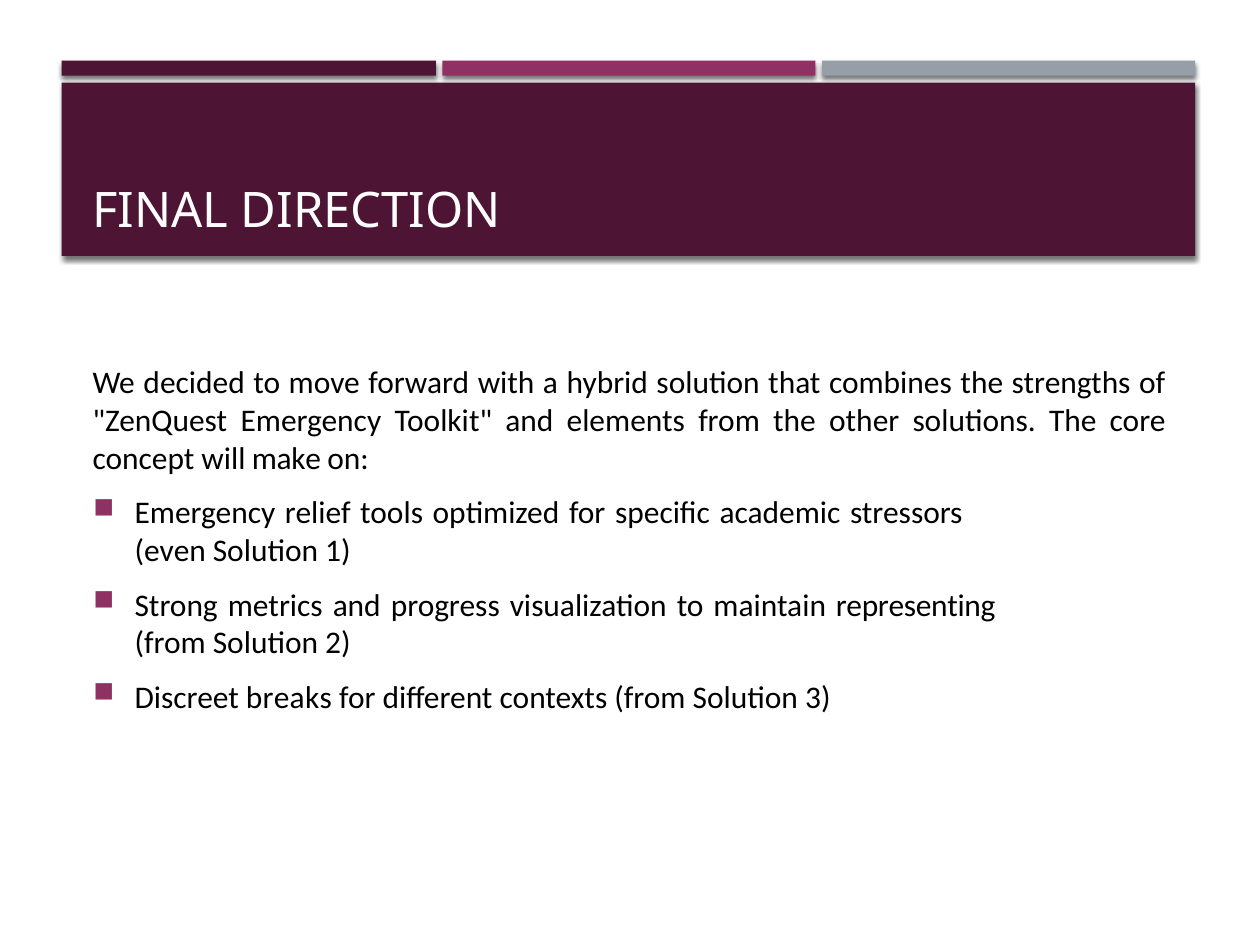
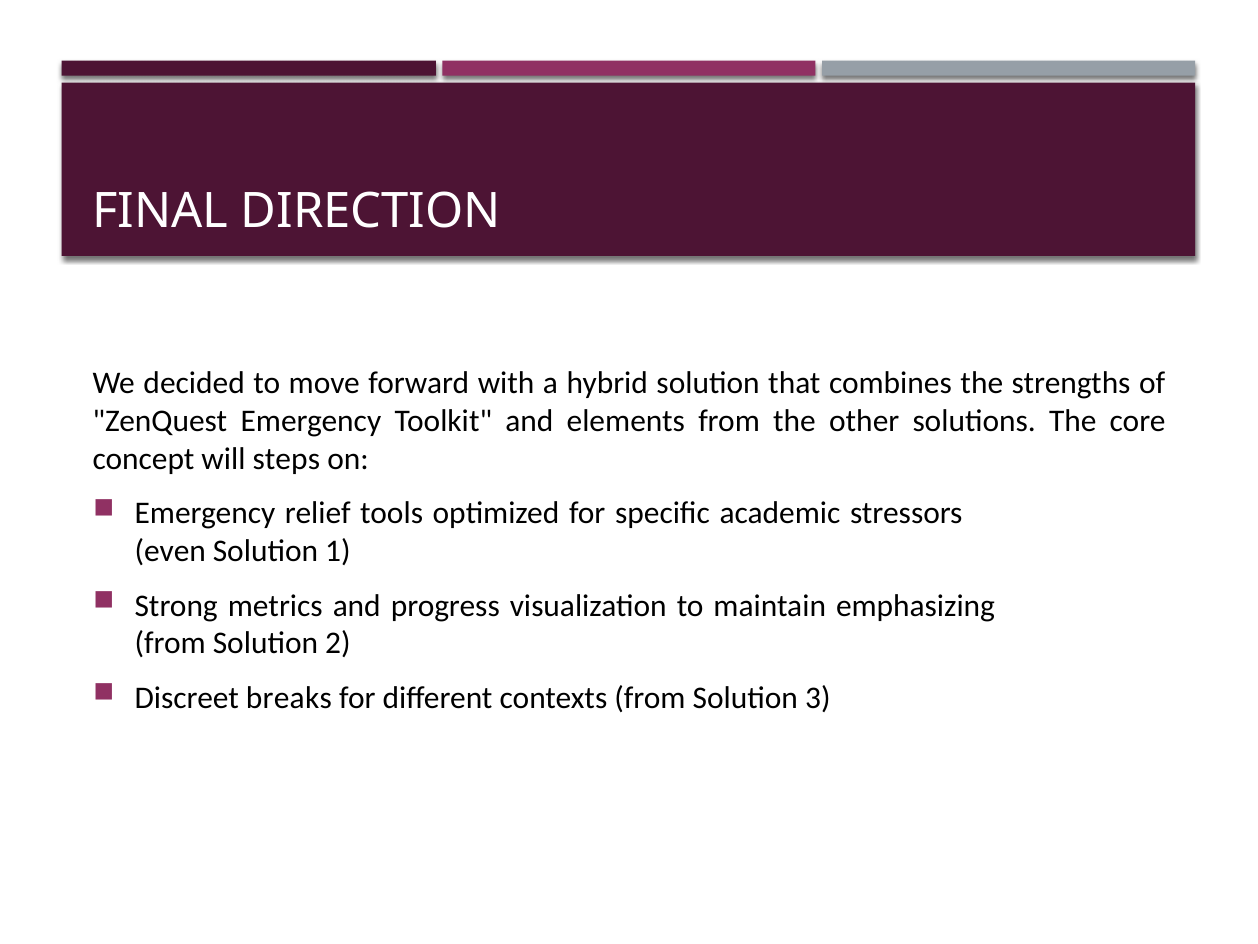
make: make -> steps (286, 458)
representing: representing -> emphasizing (916, 605)
